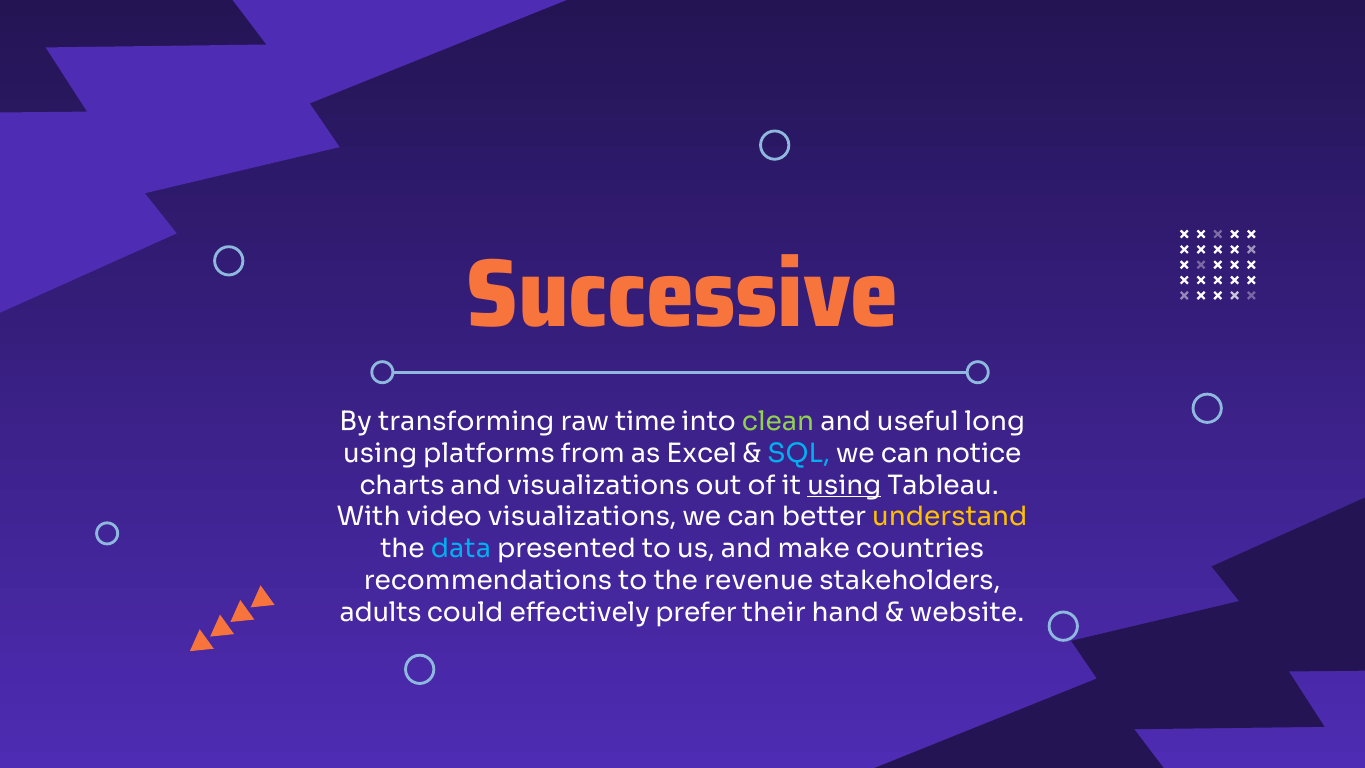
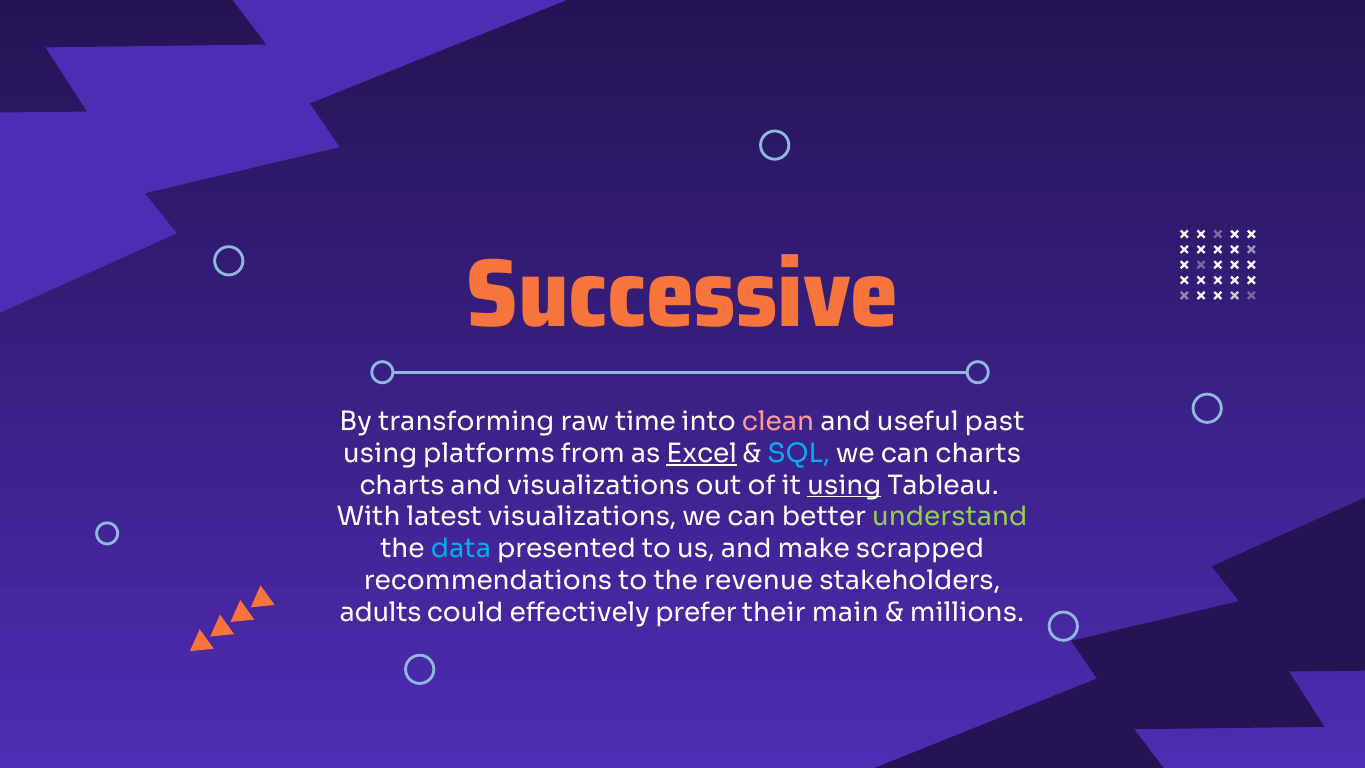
clean colour: light green -> pink (778, 421)
long: long -> past (995, 421)
Excel underline: none -> present (702, 453)
can notice: notice -> charts (978, 453)
video: video -> latest (444, 517)
understand colour: yellow -> light green (950, 517)
countries: countries -> scrapped (920, 549)
hand: hand -> main (845, 613)
website: website -> millions (967, 613)
